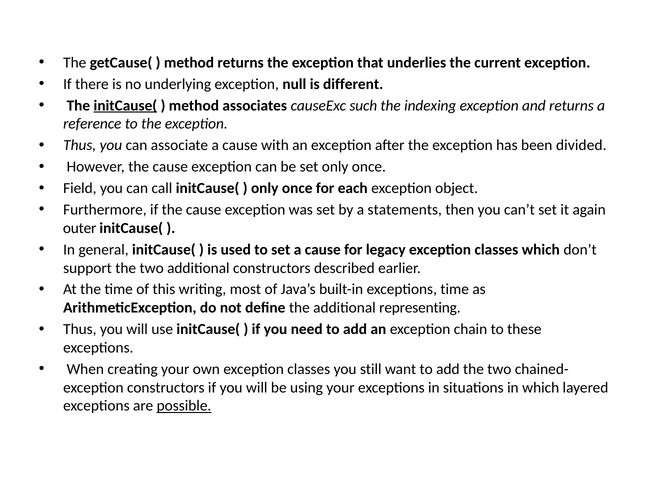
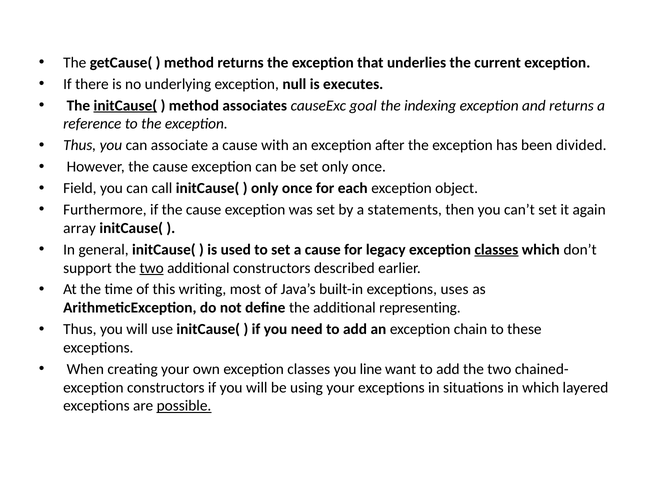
different: different -> executes (353, 84)
such: such -> goal (363, 106)
outer: outer -> array (80, 228)
classes underline: none -> present (496, 250)
two underline: none -> present (152, 268)
exceptions time: time -> uses (455, 289)
still: still -> line (371, 369)
